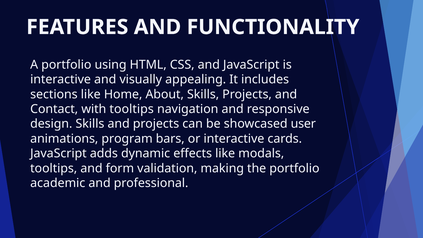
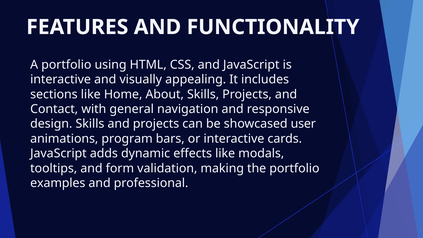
with tooltips: tooltips -> general (132, 109)
academic: academic -> examples (58, 183)
